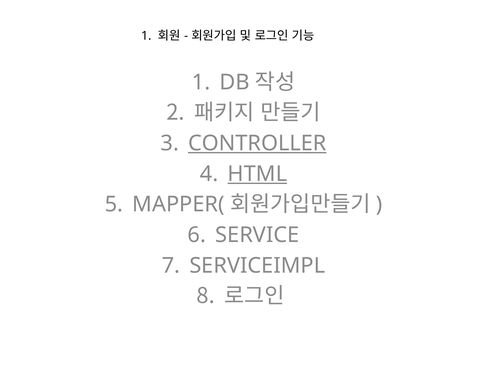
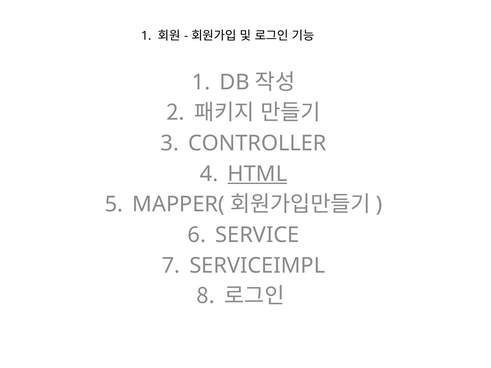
CONTROLLER underline: present -> none (257, 143)
